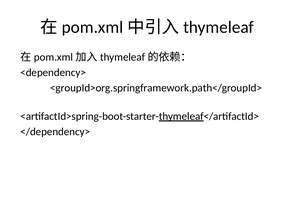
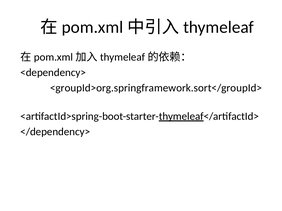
<groupId>org.springframework.path</groupId>: <groupId>org.springframework.path</groupId> -> <groupId>org.springframework.sort</groupId> (156, 88)
